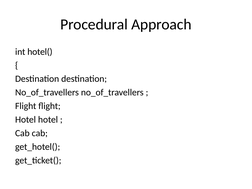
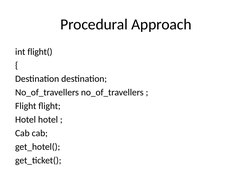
hotel(: hotel( -> flight( (40, 52)
